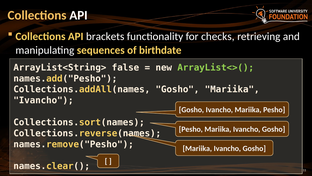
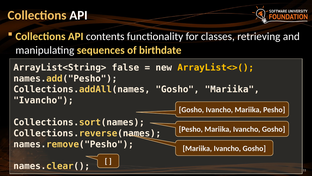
brackets: brackets -> contents (105, 36)
checks: checks -> classes (218, 36)
ArrayList<>( colour: light green -> yellow (216, 67)
